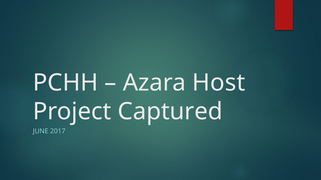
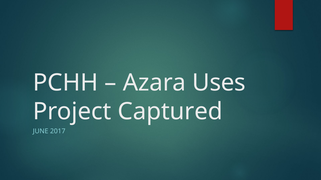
Host: Host -> Uses (219, 83)
